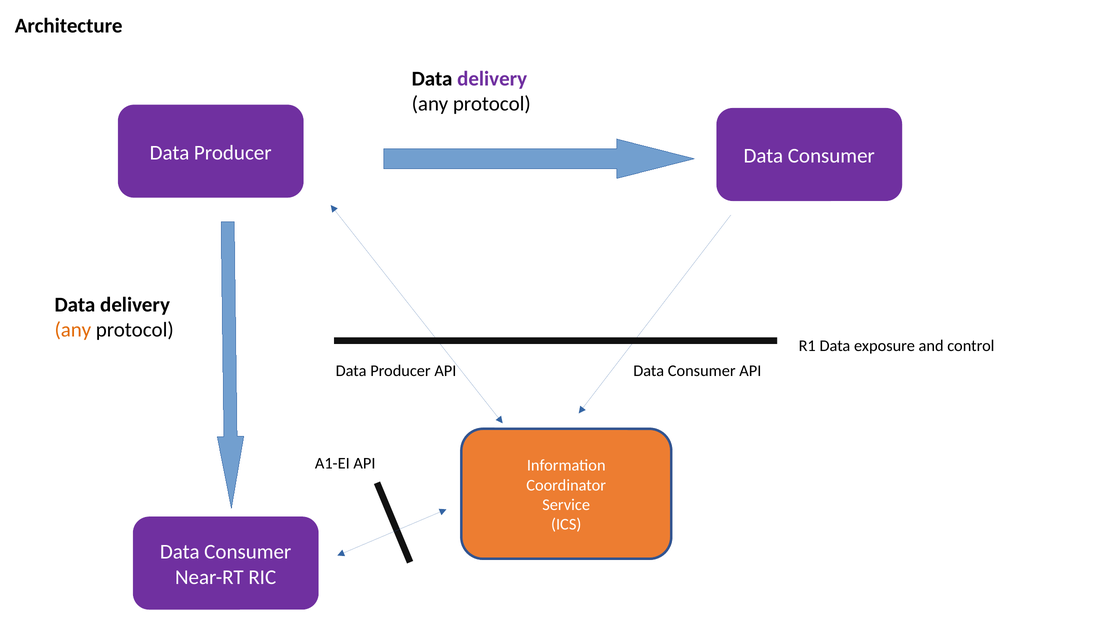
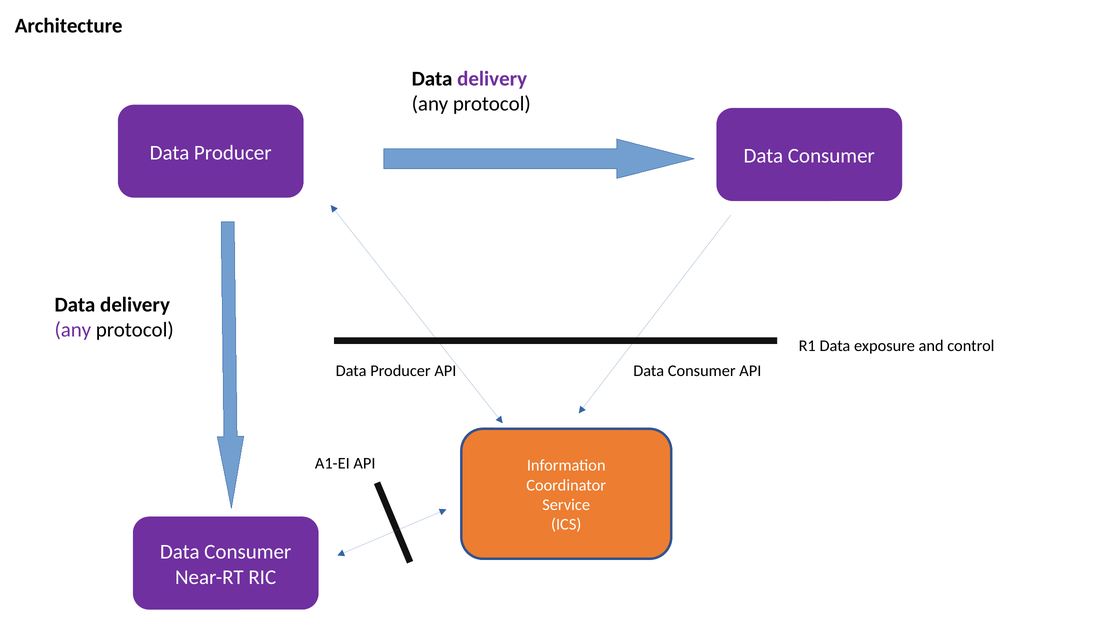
any colour: orange -> purple (73, 330)
